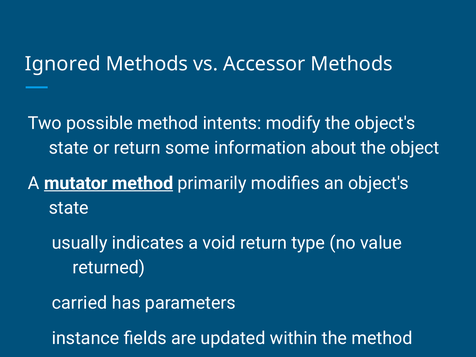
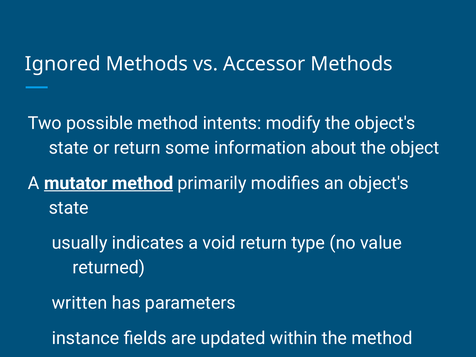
carried: carried -> written (80, 303)
